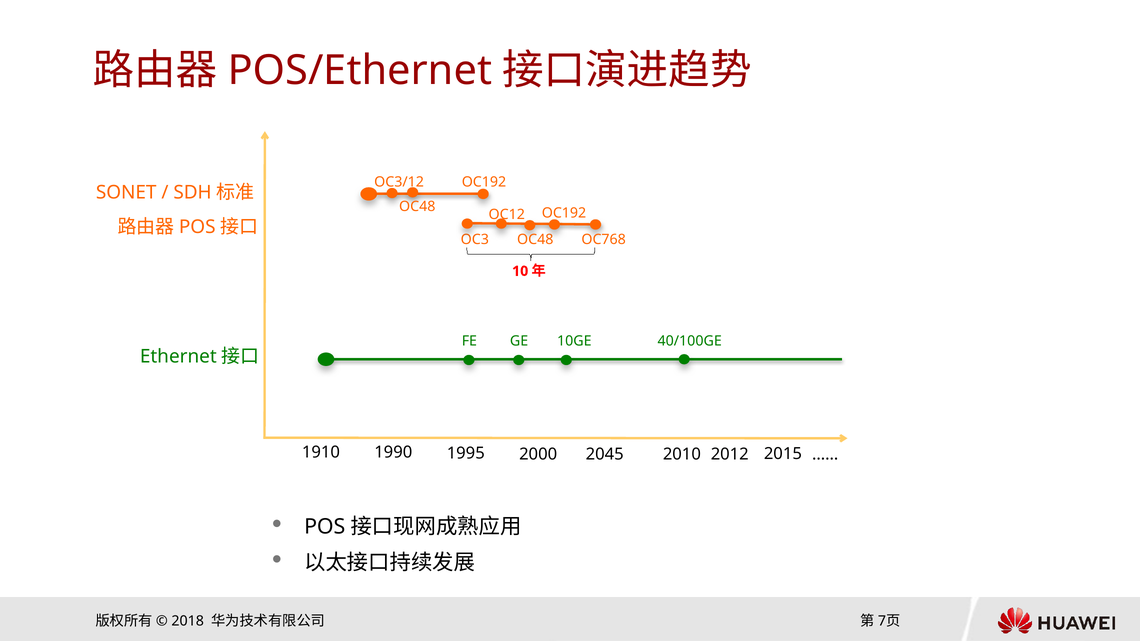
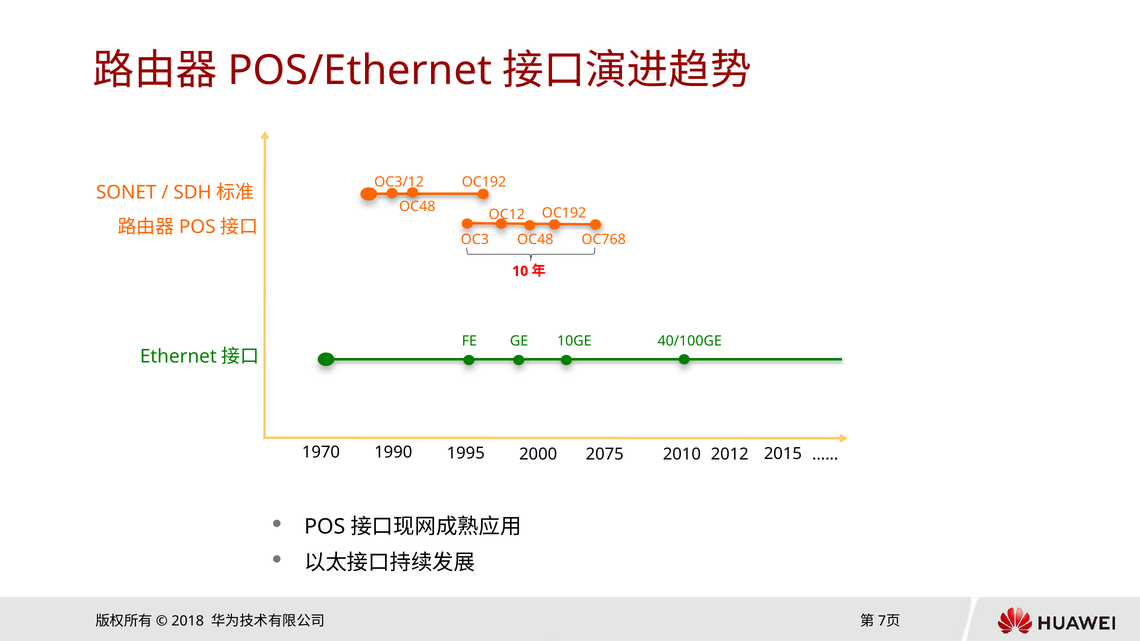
1910: 1910 -> 1970 (321, 452)
2045: 2045 -> 2075 (605, 454)
